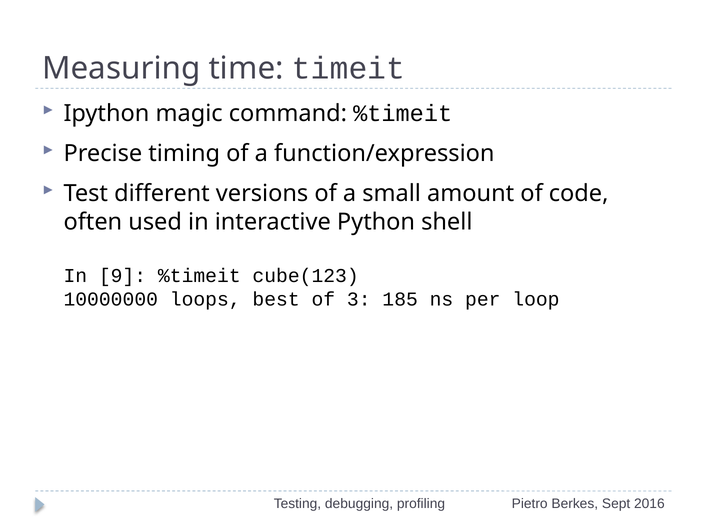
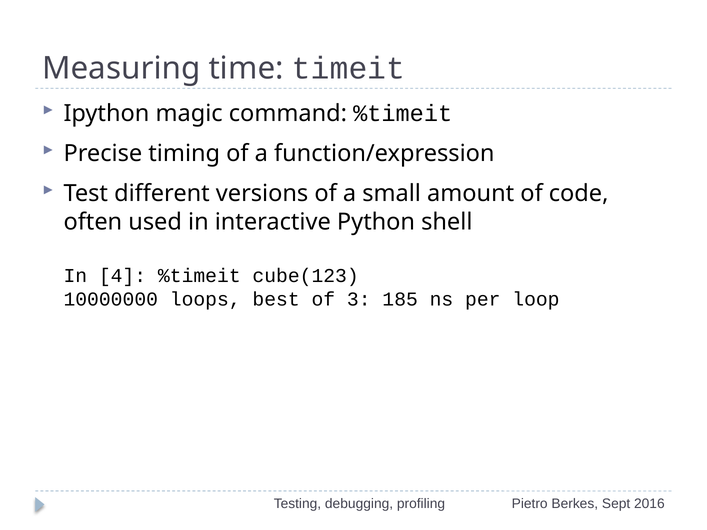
9: 9 -> 4 (123, 276)
